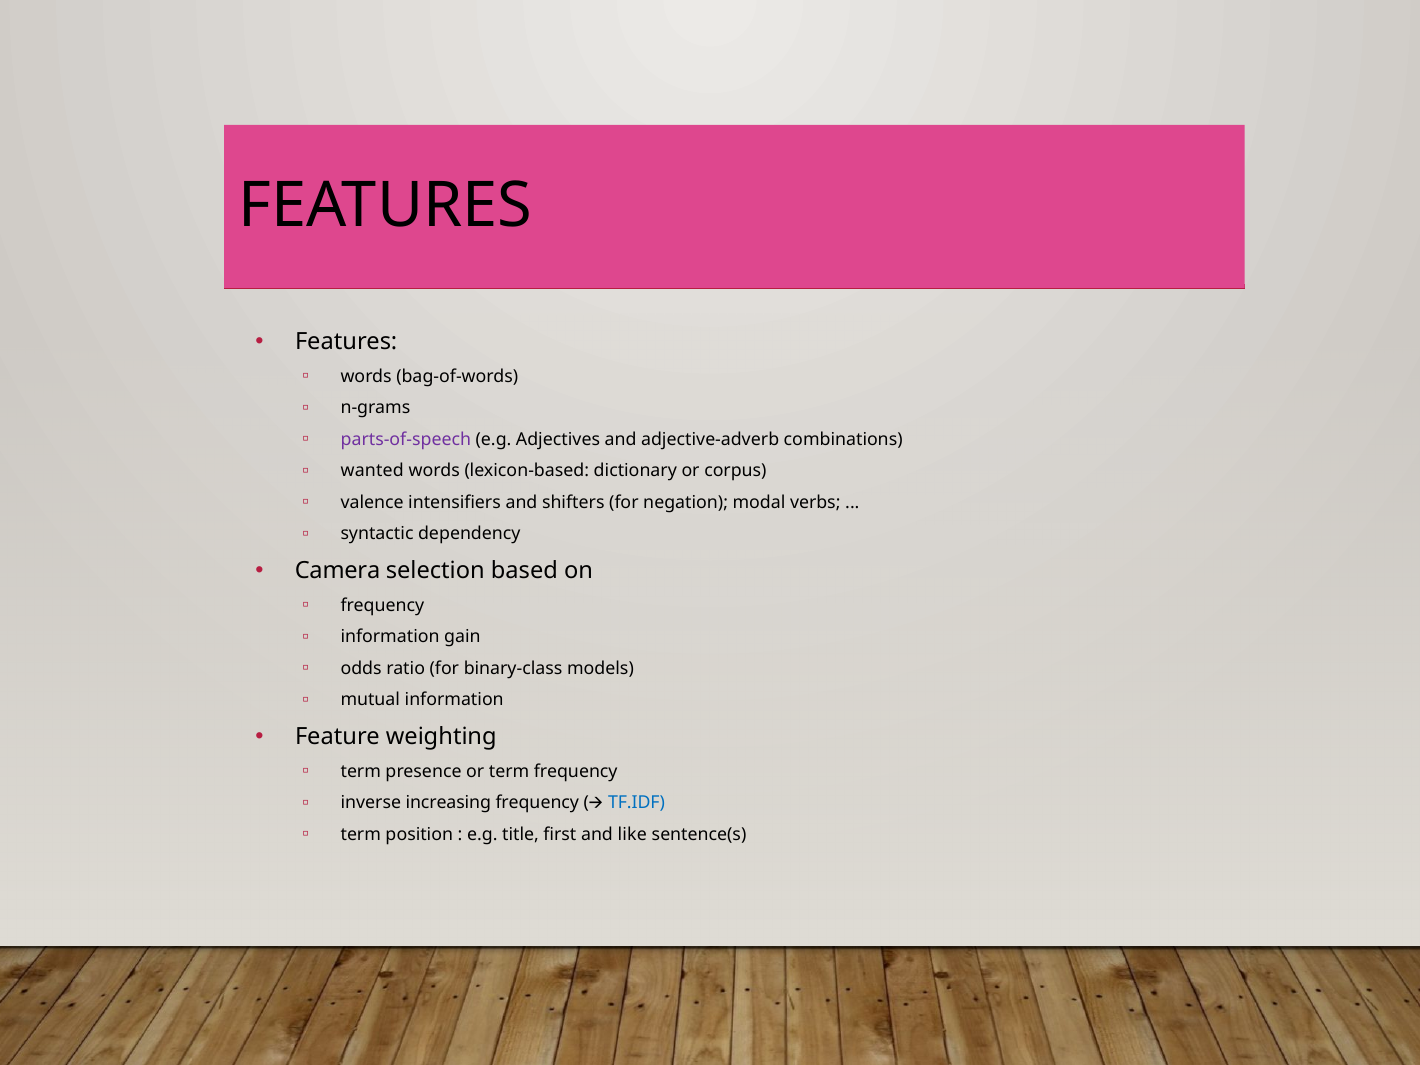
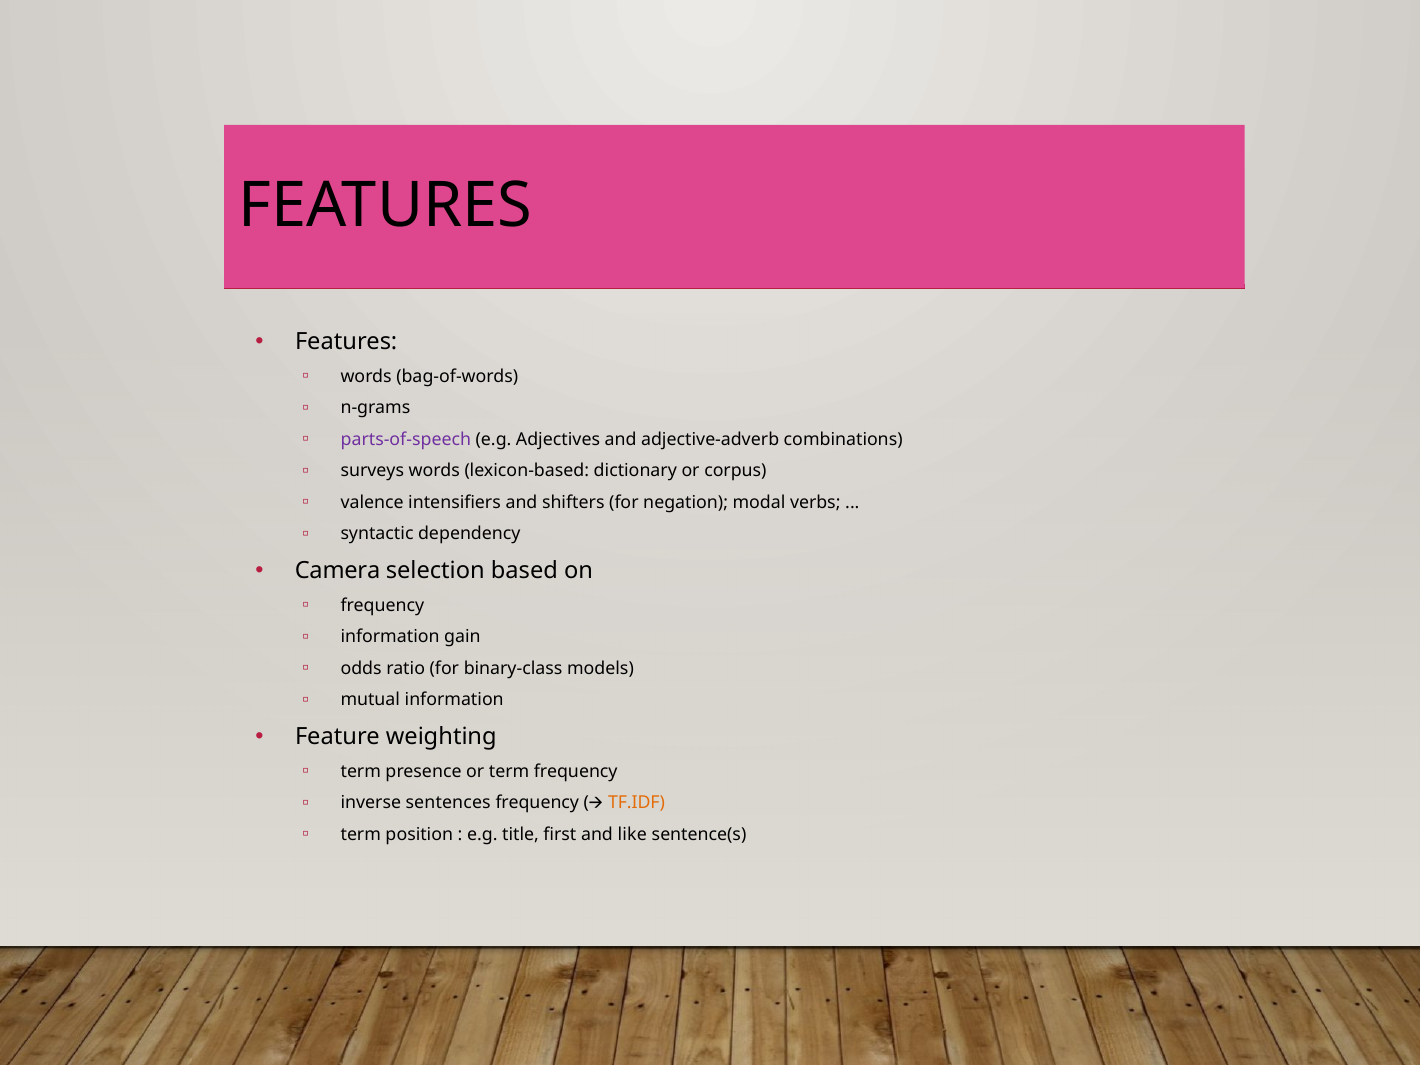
wanted: wanted -> surveys (372, 471)
increasing: increasing -> sentences (448, 803)
TF.IDF colour: blue -> orange (636, 803)
